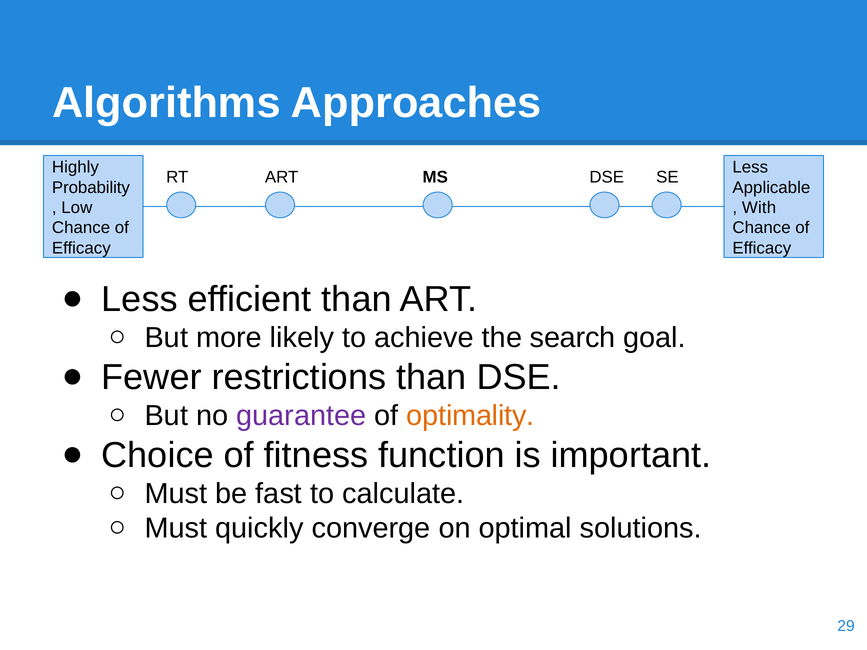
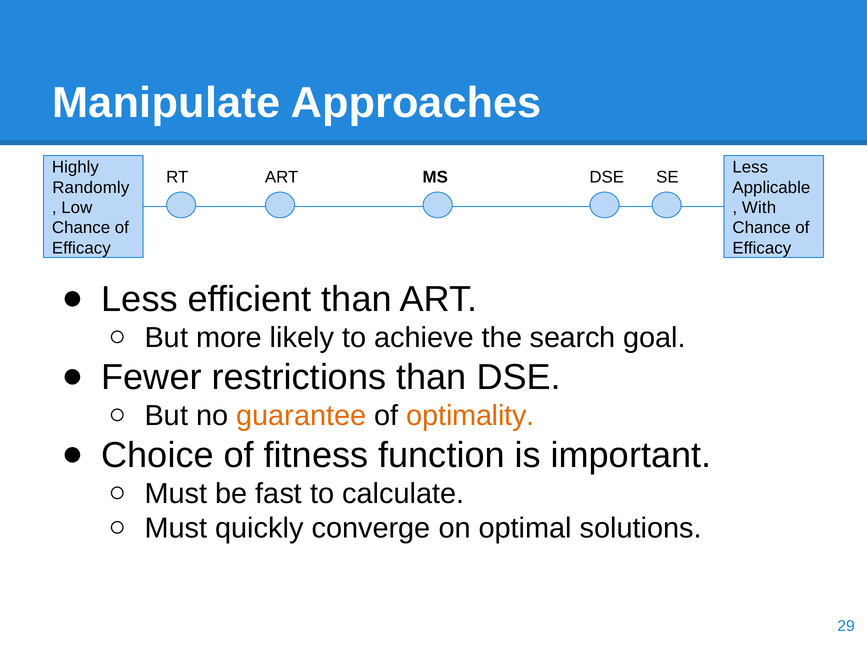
Algorithms: Algorithms -> Manipulate (166, 103)
Probability: Probability -> Randomly (91, 188)
guarantee colour: purple -> orange (301, 416)
